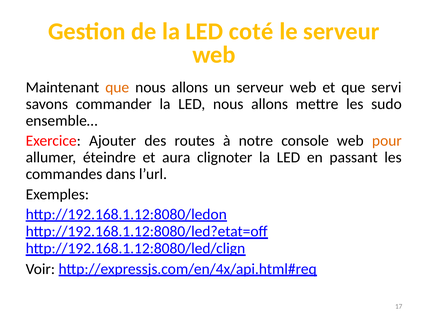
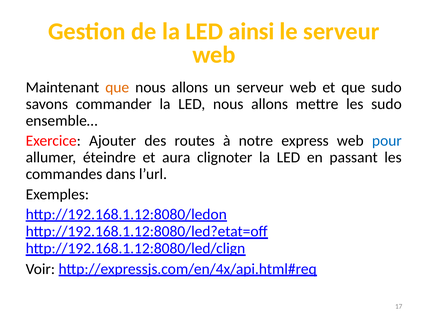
coté: coté -> ainsi (251, 32)
que servi: servi -> sudo (386, 87)
console: console -> express (305, 141)
pour colour: orange -> blue (387, 141)
